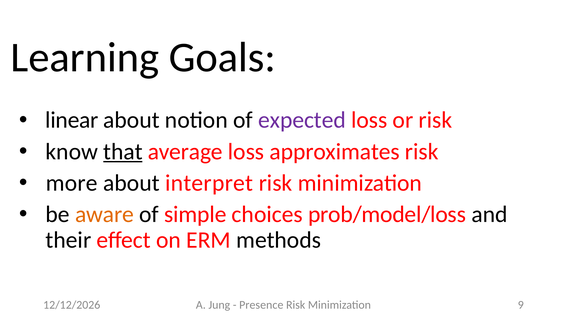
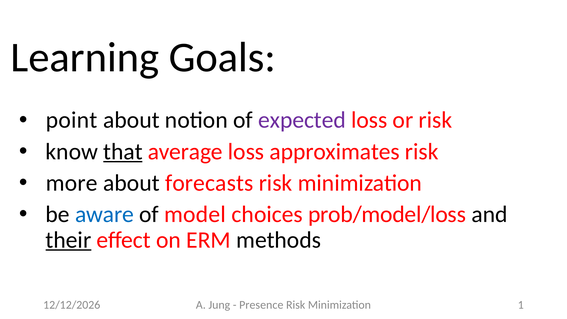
linear: linear -> point (72, 120)
interpret: interpret -> forecasts (209, 183)
aware colour: orange -> blue (104, 214)
simple: simple -> model (195, 214)
their underline: none -> present (68, 240)
9: 9 -> 1 (521, 305)
